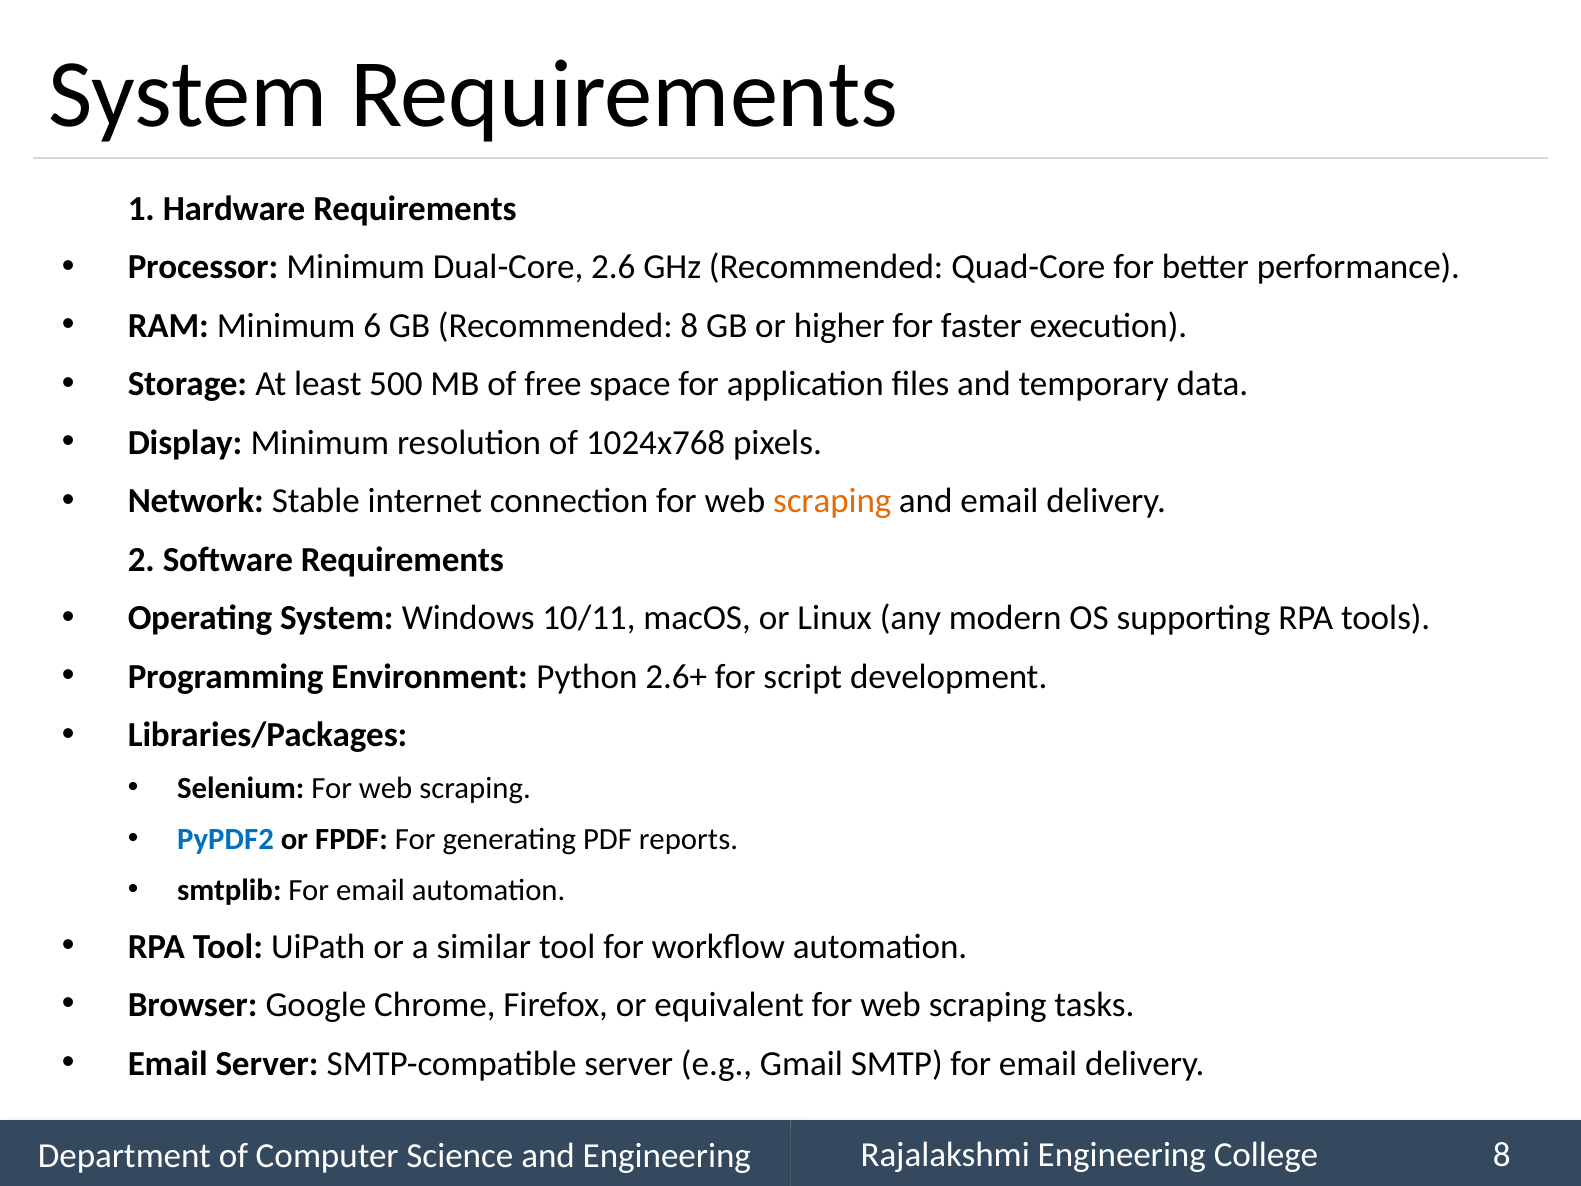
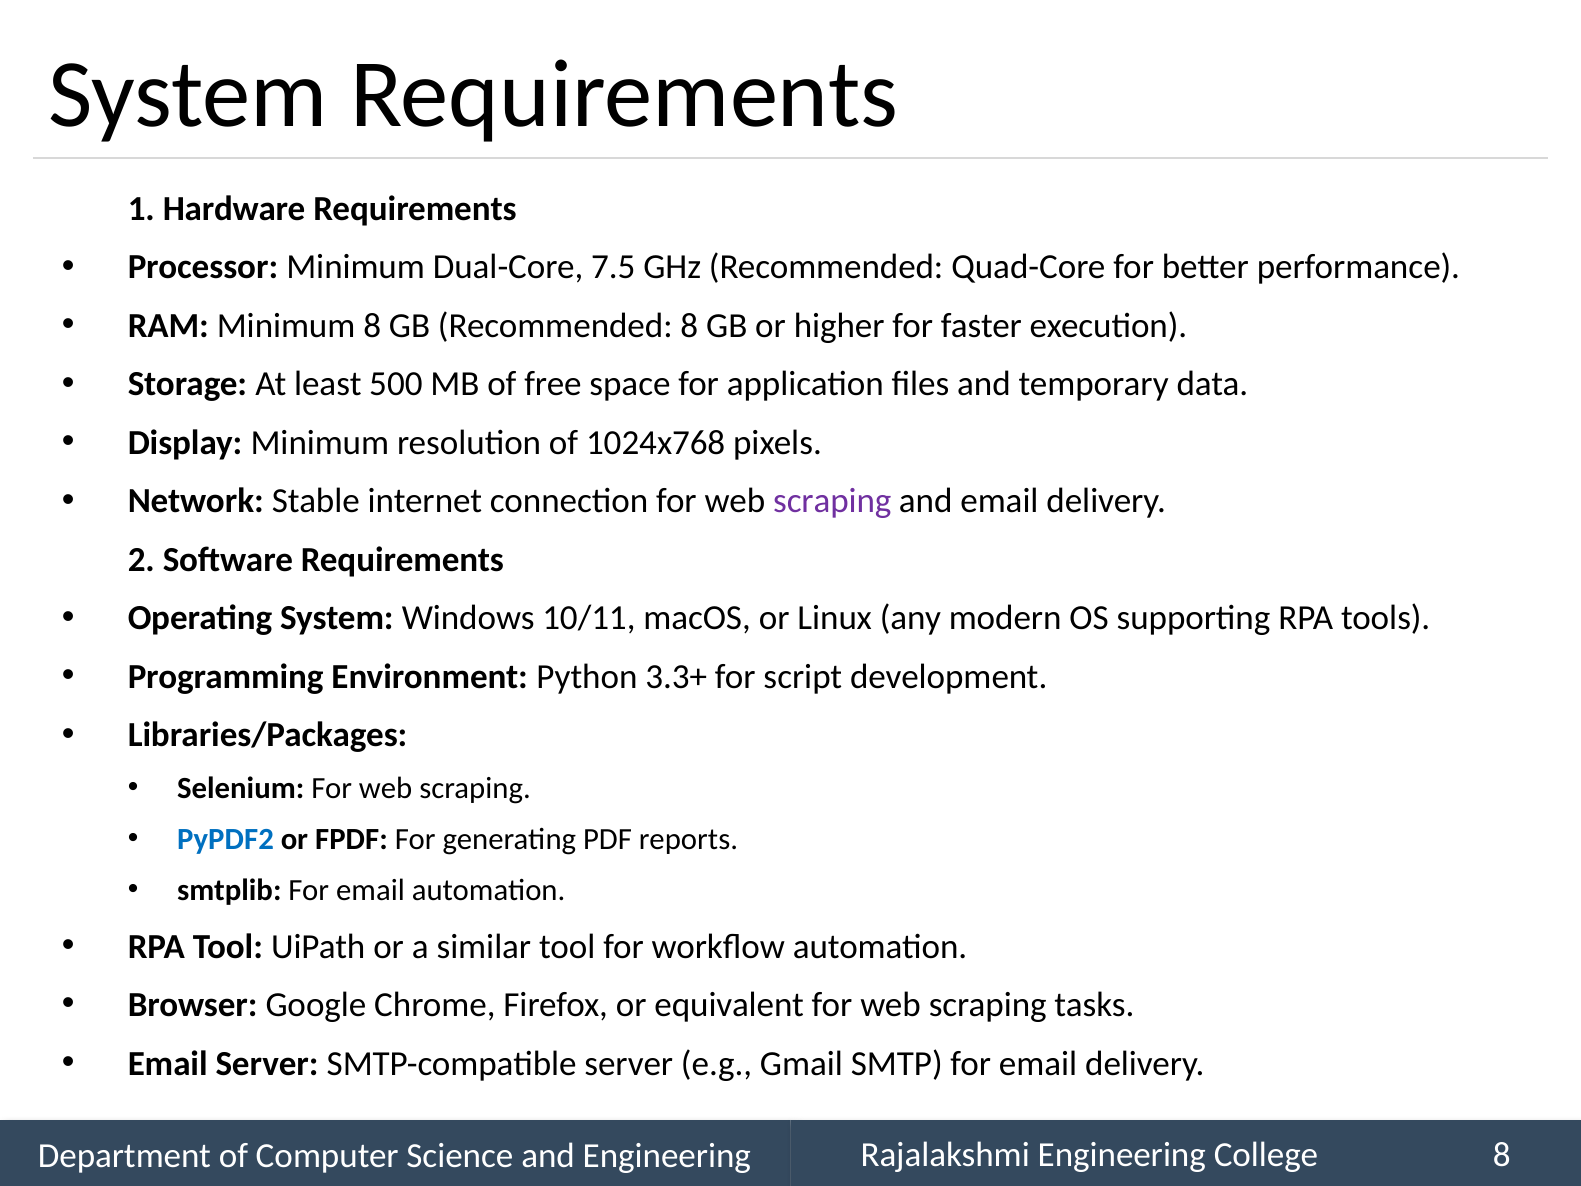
2.6: 2.6 -> 7.5 (613, 267)
Minimum 6: 6 -> 8 (372, 326)
scraping colour: orange -> purple (832, 501)
2.6+: 2.6+ -> 3.3+ (676, 677)
